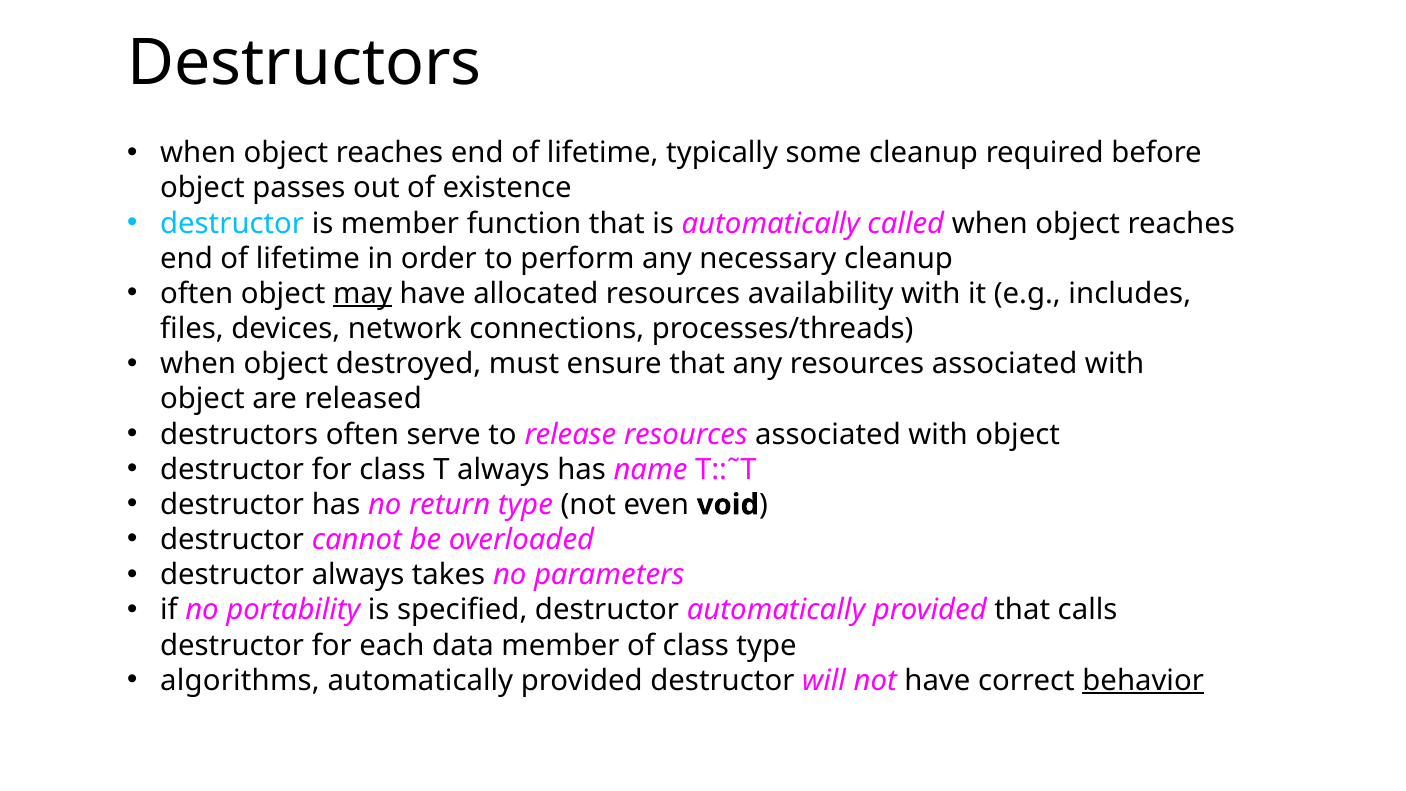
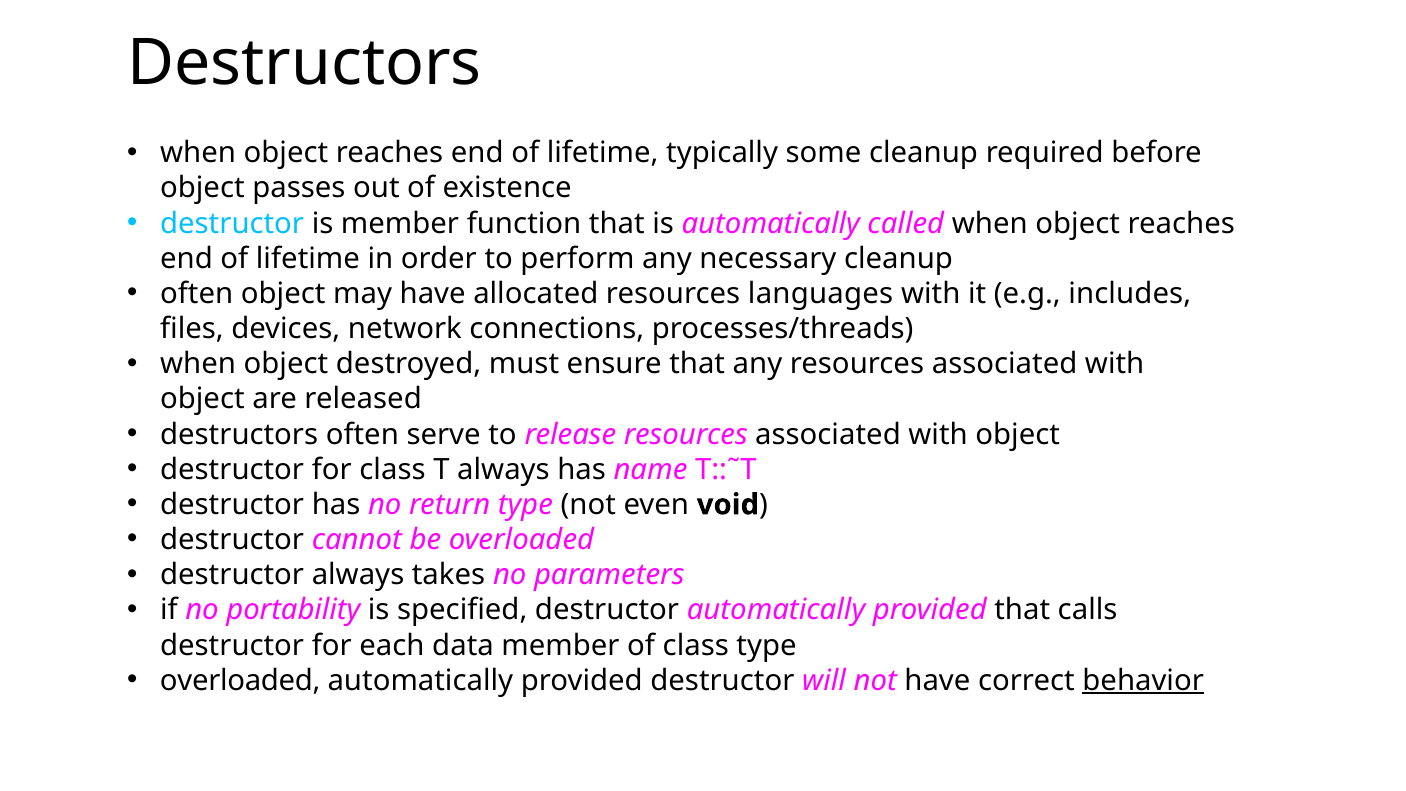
may underline: present -> none (363, 294)
availability: availability -> languages (821, 294)
algorithms: algorithms -> overloaded (240, 680)
